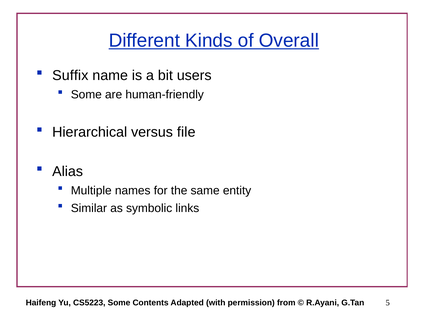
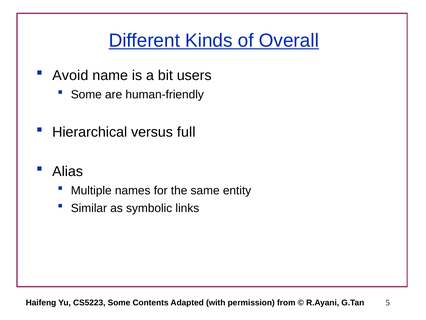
Suffix: Suffix -> Avoid (70, 75)
file: file -> full (186, 132)
